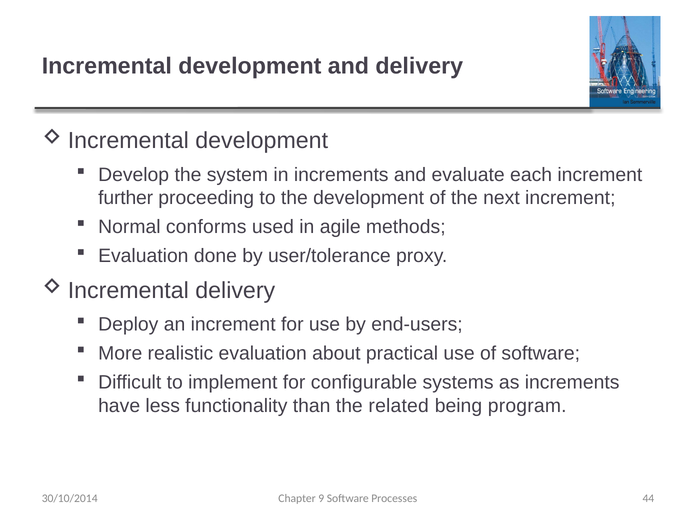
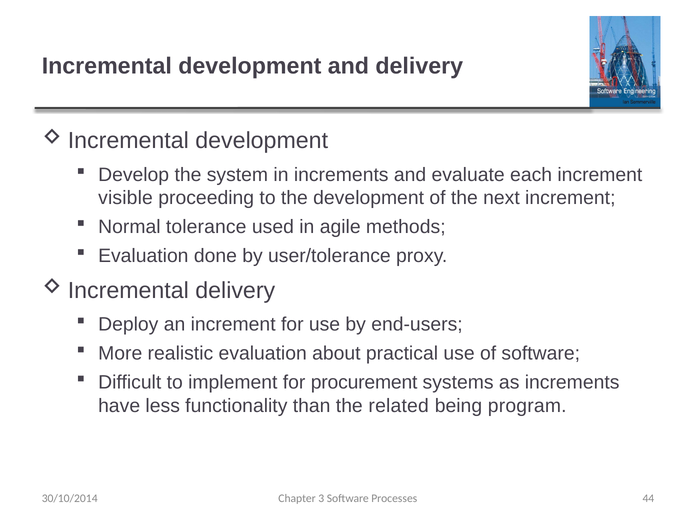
further: further -> visible (126, 198)
conforms: conforms -> tolerance (206, 227)
configurable: configurable -> procurement (364, 382)
9: 9 -> 3 (321, 499)
